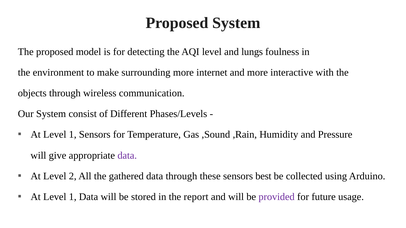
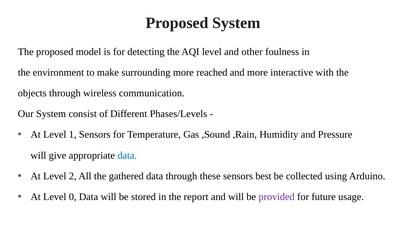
lungs: lungs -> other (252, 52)
internet: internet -> reached (212, 73)
data colour: purple -> blue (127, 156)
1: 1 -> 0 (73, 197)
